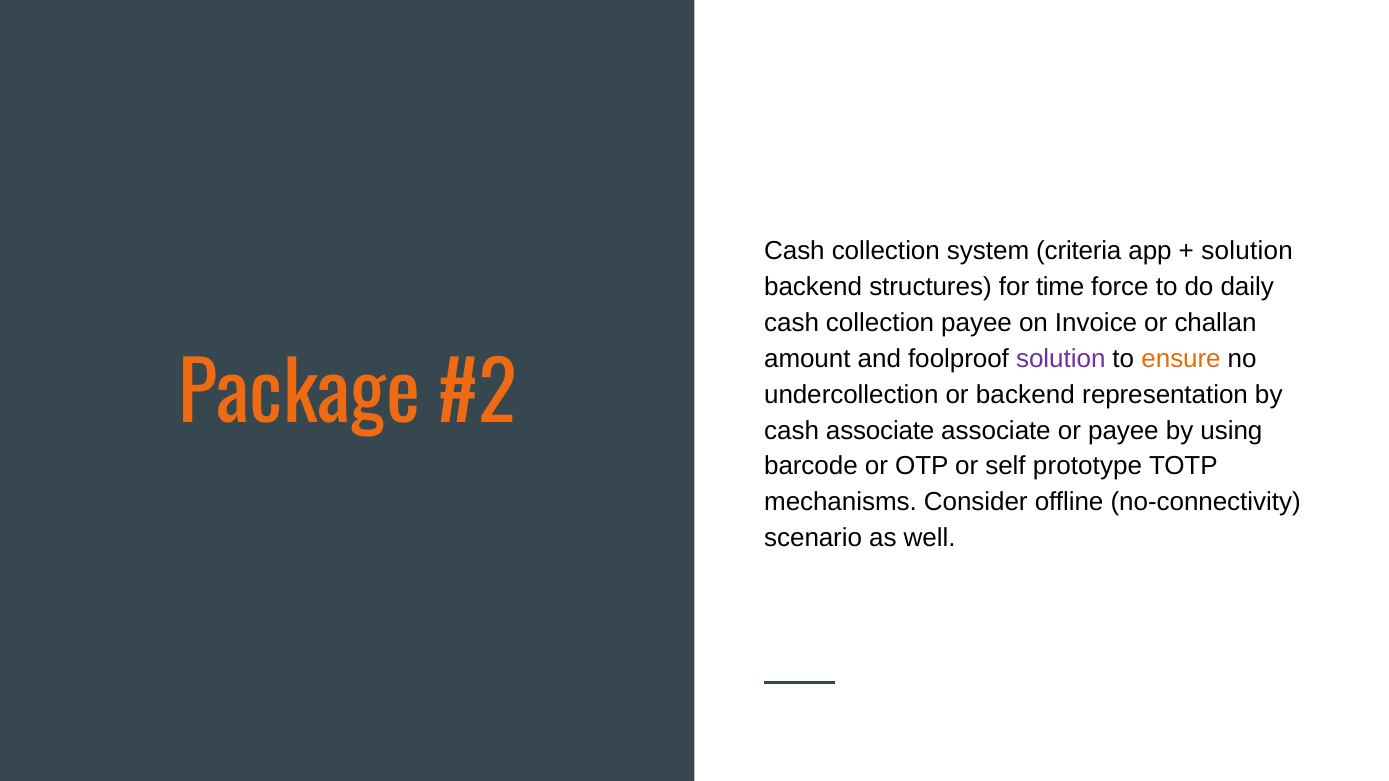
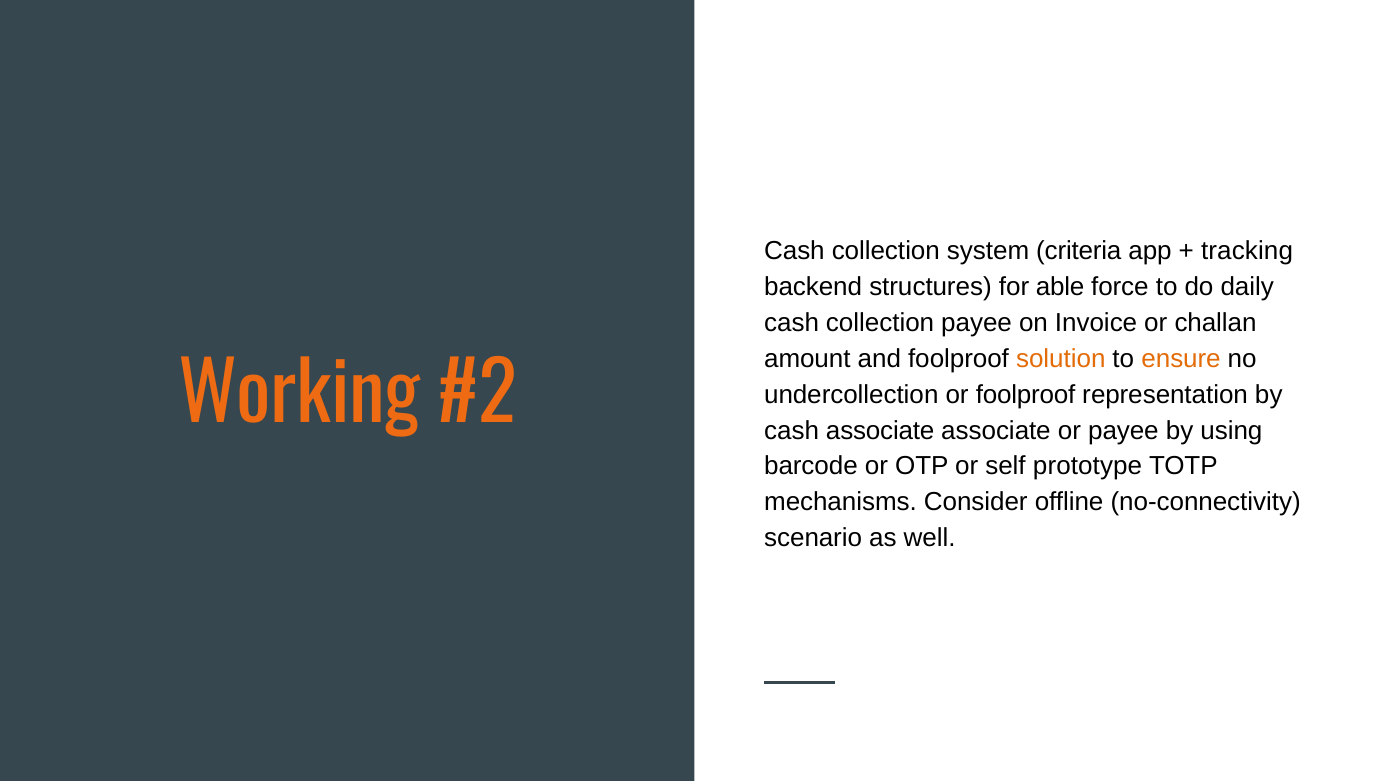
solution: solution -> tracking (1247, 251)
time: time -> able (1060, 287)
solution colour: purple -> orange (1061, 359)
Package: Package -> Working (299, 396)
or backend: backend -> foolproof (1026, 395)
